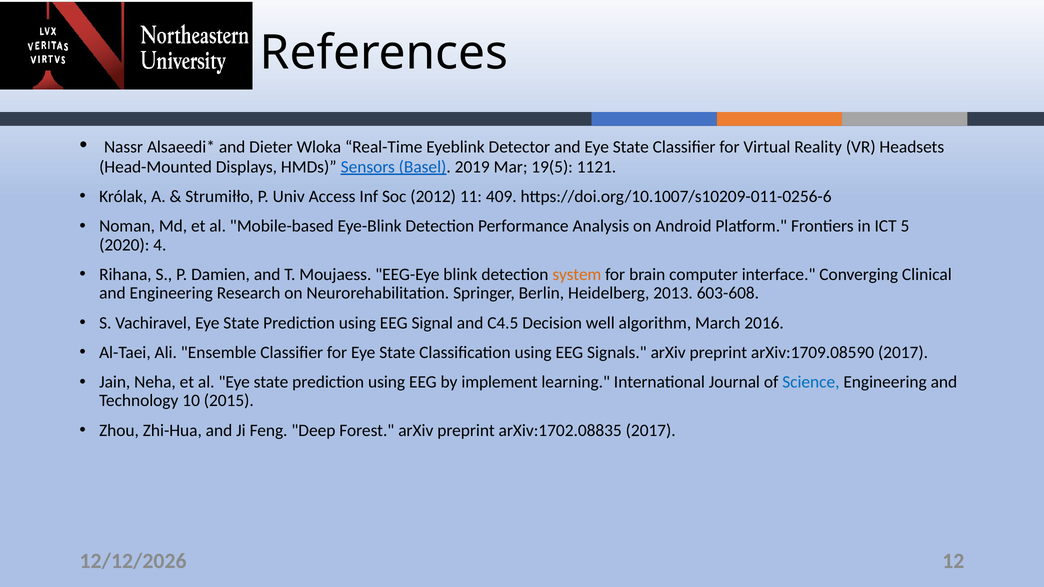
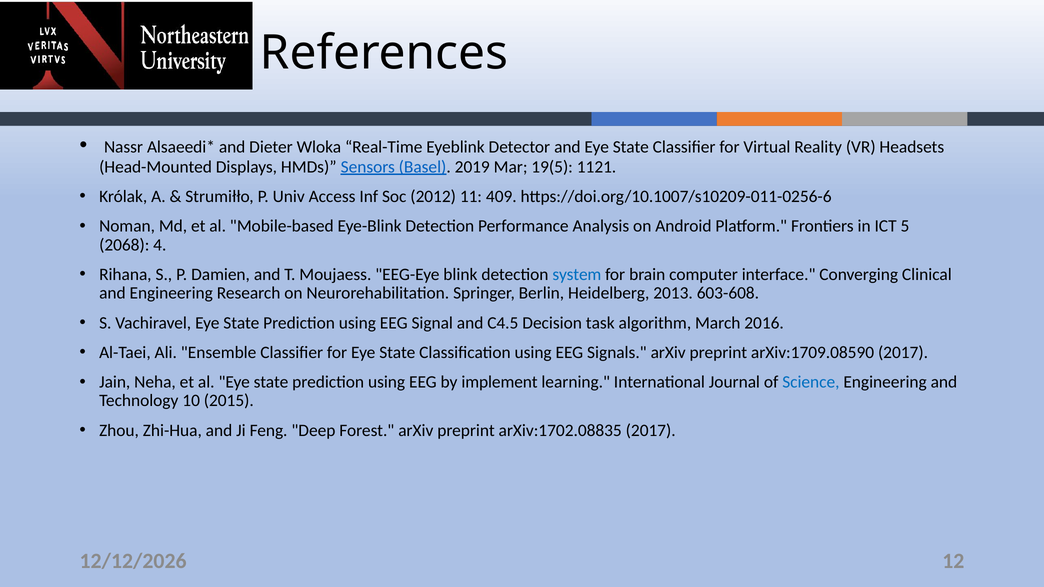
2020: 2020 -> 2068 (124, 245)
system colour: orange -> blue (577, 275)
well: well -> task (600, 323)
